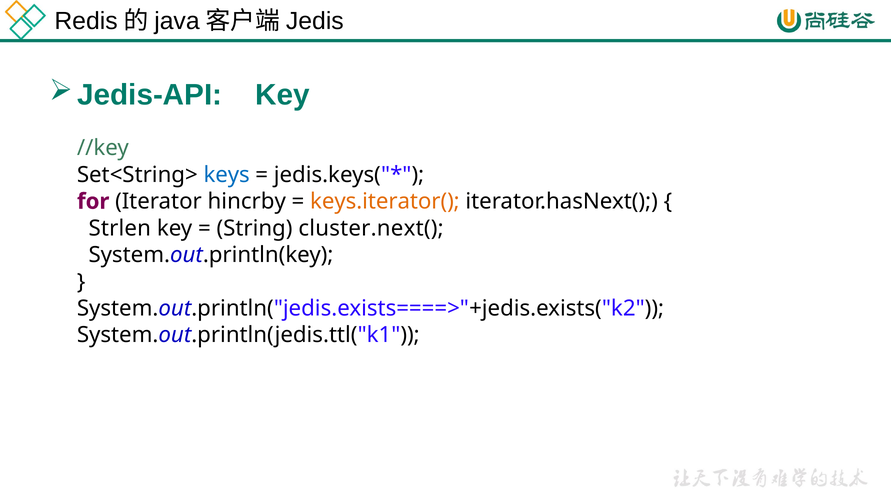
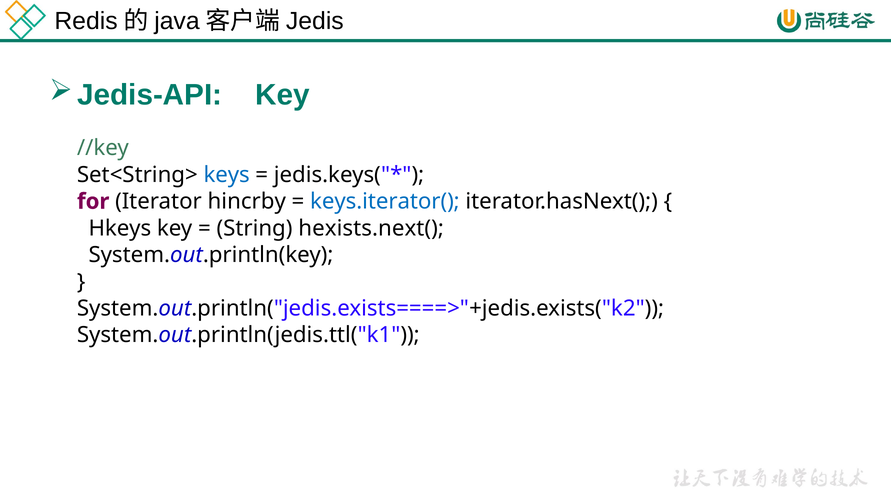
keys.iterator( colour: orange -> blue (385, 202)
Strlen: Strlen -> Hkeys (120, 228)
cluster.next(: cluster.next( -> hexists.next( (371, 228)
